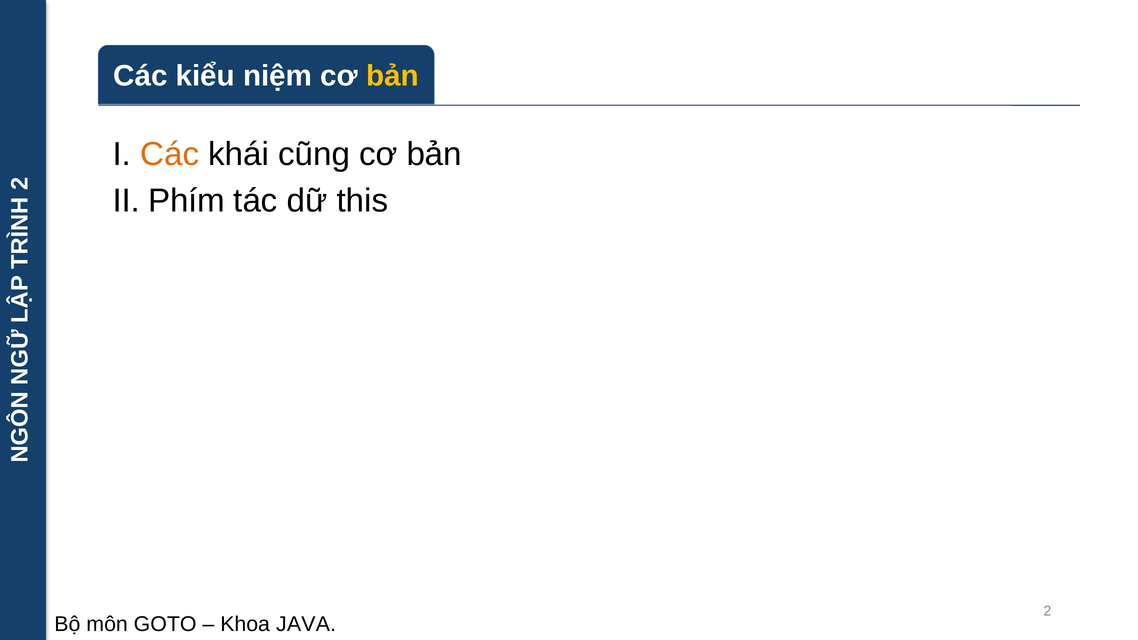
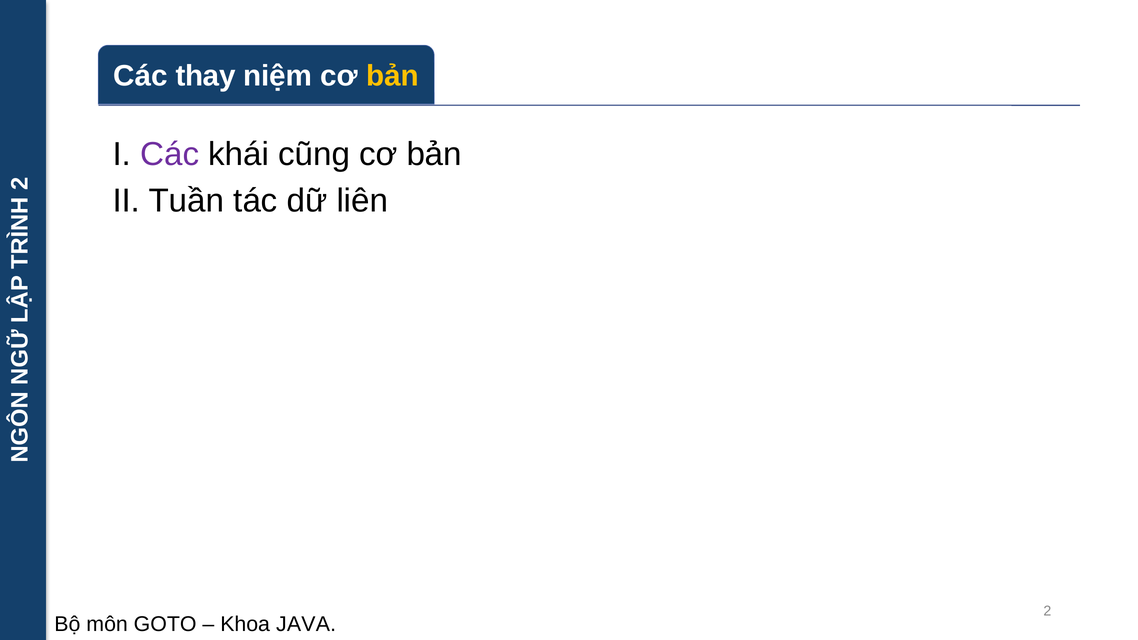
kiểu: kiểu -> thay (206, 76)
Các colour: orange -> purple (170, 155)
Phím: Phím -> Tuần (187, 201)
this: this -> liên (362, 201)
